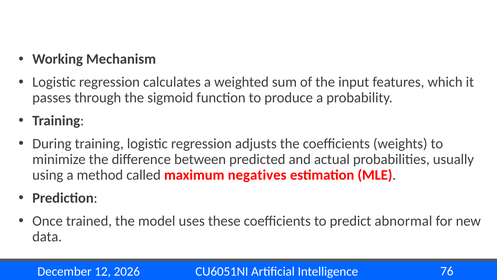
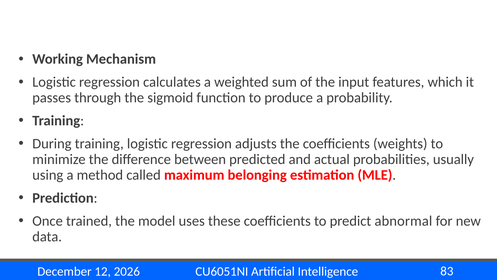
negatives: negatives -> belonging (257, 175)
76: 76 -> 83 (447, 271)
